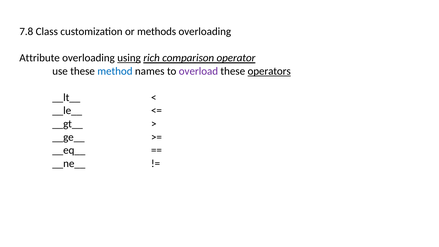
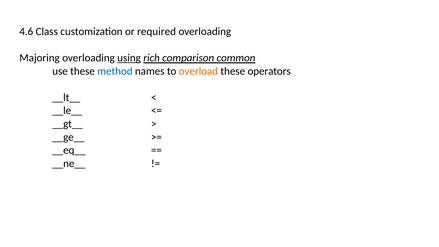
7.8: 7.8 -> 4.6 (26, 32)
methods: methods -> required (157, 32)
Attribute: Attribute -> Majoring (40, 58)
operator: operator -> common (236, 58)
overload colour: purple -> orange (198, 71)
operators underline: present -> none (269, 71)
